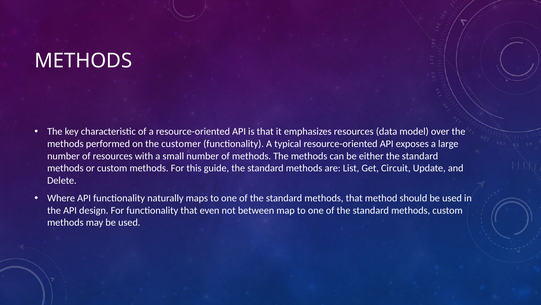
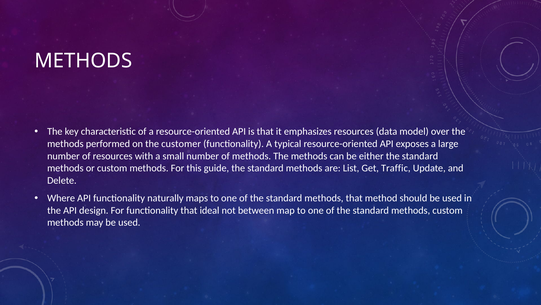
Circuit: Circuit -> Traffic (396, 168)
even: even -> ideal (210, 210)
